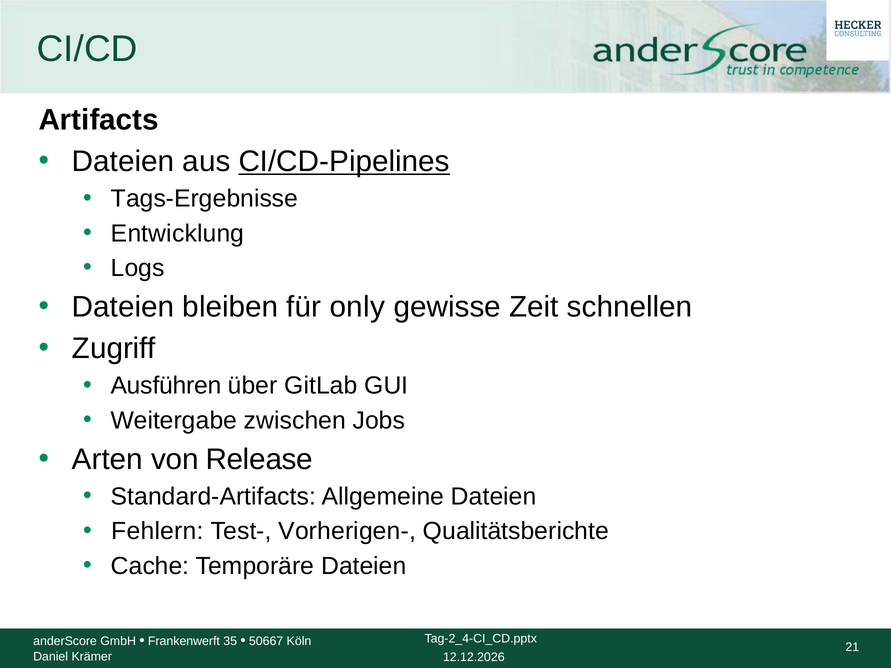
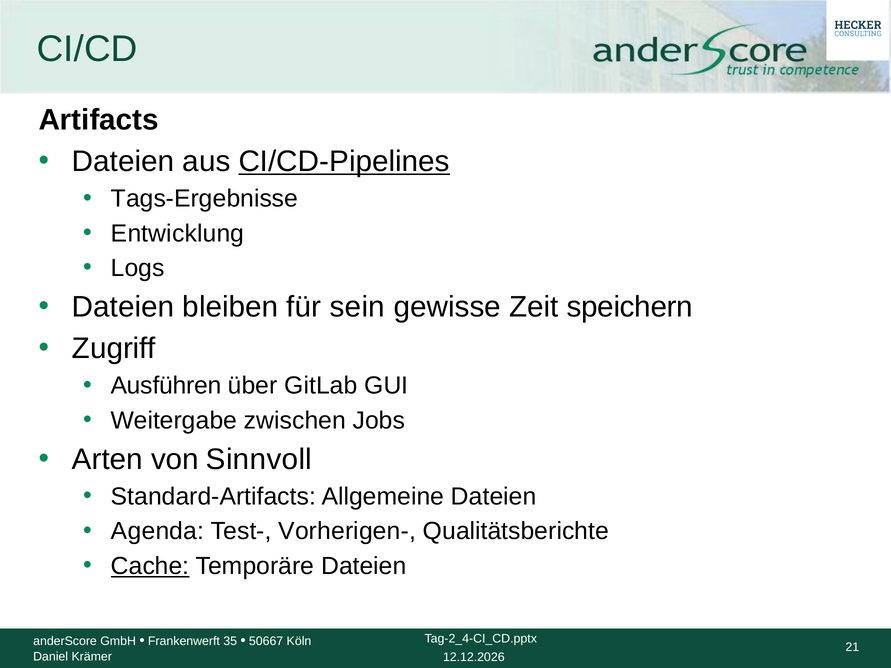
only: only -> sein (357, 307)
schnellen: schnellen -> speichern (630, 307)
Release: Release -> Sinnvoll (259, 460)
Fehlern: Fehlern -> Agenda (158, 531)
Cache underline: none -> present (150, 566)
